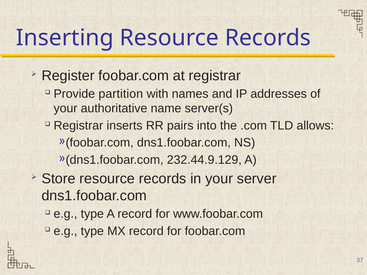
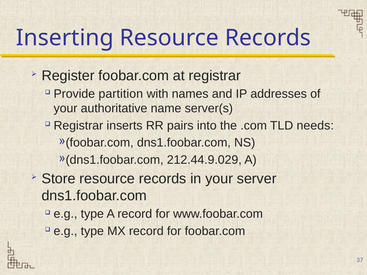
allows: allows -> needs (315, 126)
232.44.9.129: 232.44.9.129 -> 212.44.9.029 (204, 160)
